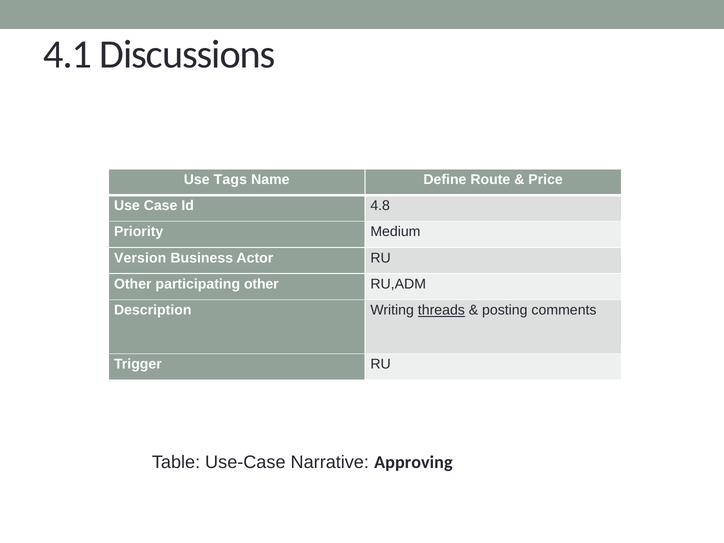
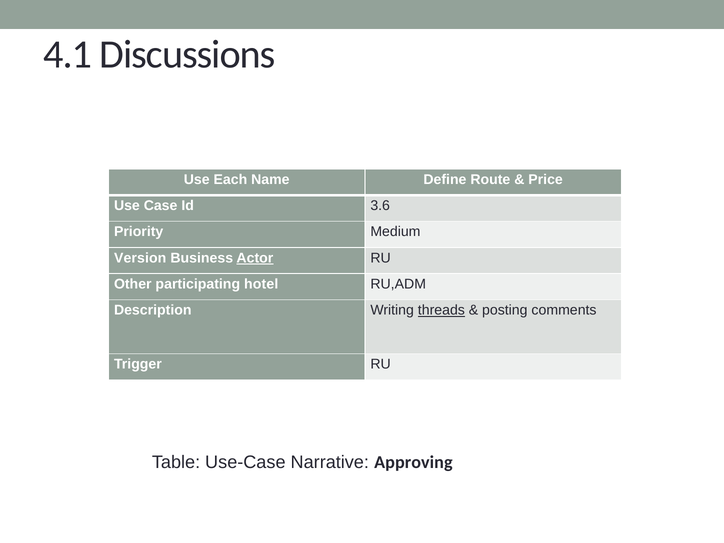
Tags: Tags -> Each (230, 179)
4.8: 4.8 -> 3.6 (380, 206)
Actor underline: none -> present (255, 258)
participating other: other -> hotel (261, 284)
